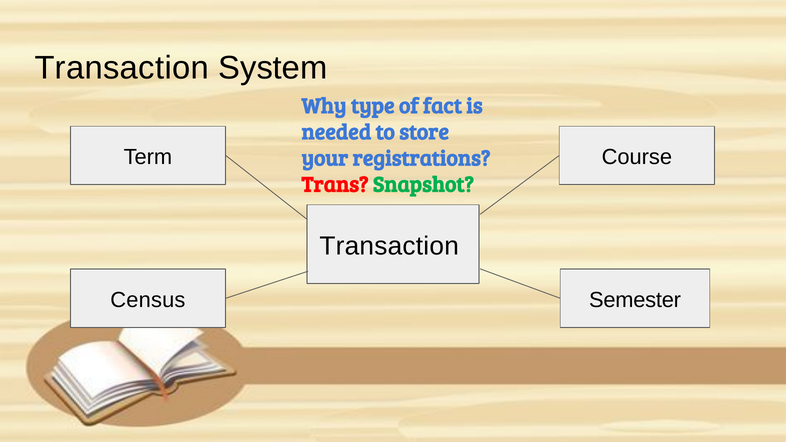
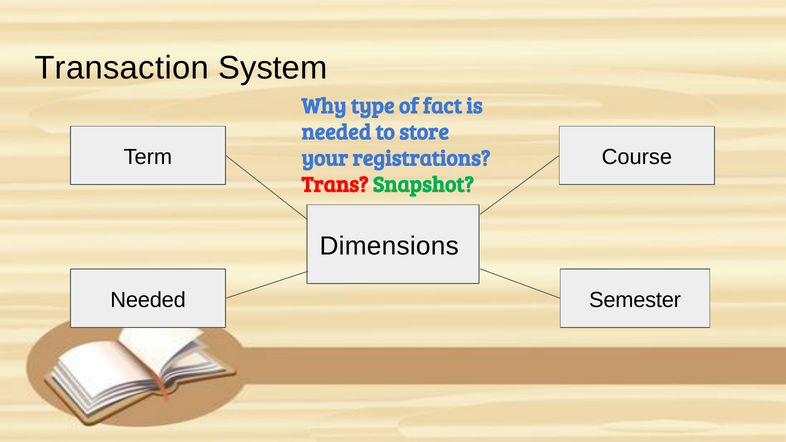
Transaction: Transaction -> Dimensions (389, 246)
Census: Census -> Needed (148, 300)
